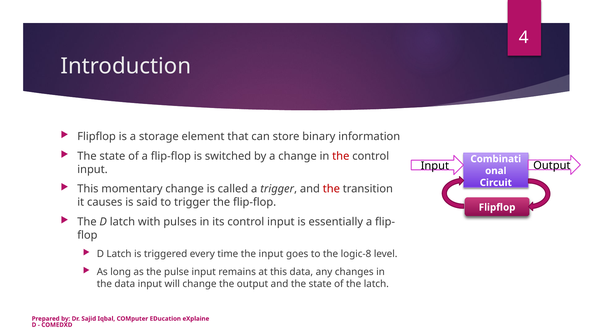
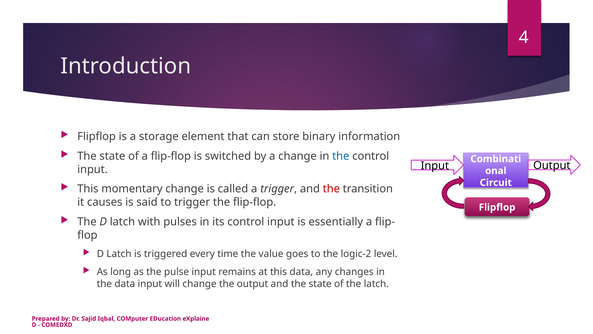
the colour: red -> blue (341, 156)
the input: input -> value (271, 254)
logic-8: logic-8 -> logic-2 (356, 254)
